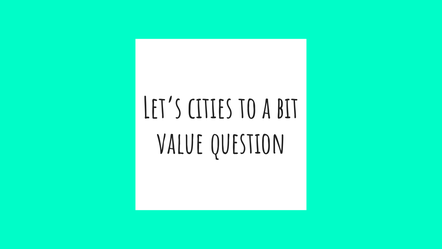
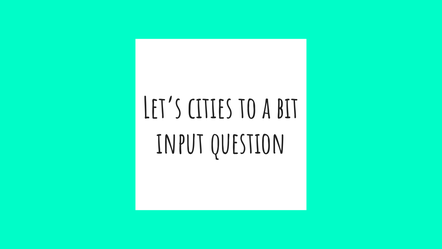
value: value -> input (180, 144)
